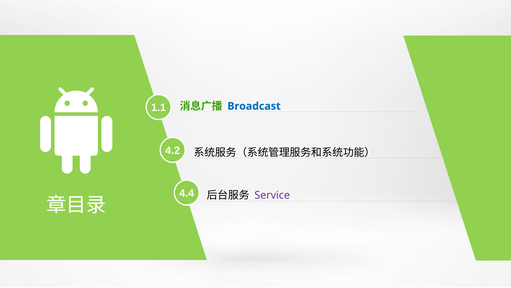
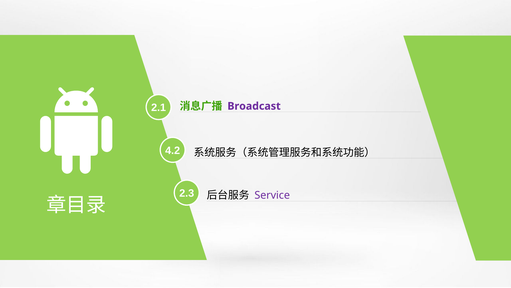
1.1: 1.1 -> 2.1 (159, 108)
Broadcast colour: blue -> purple (254, 106)
4.4: 4.4 -> 2.3 (187, 193)
